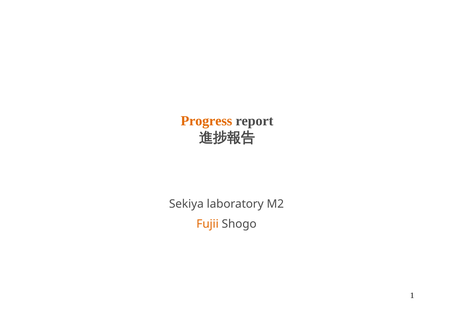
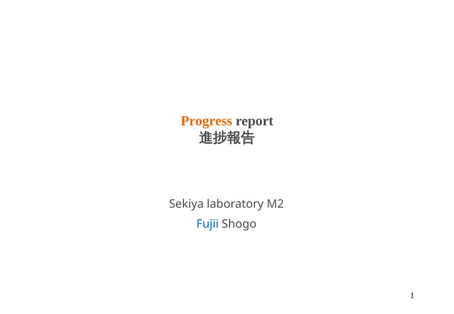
Fujii colour: orange -> blue (208, 224)
